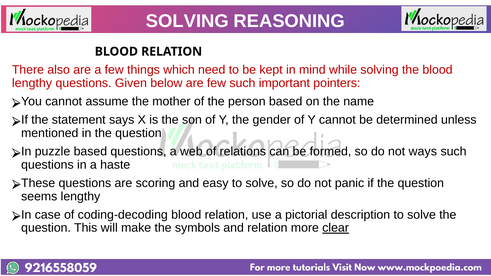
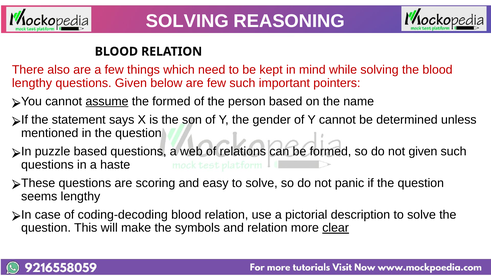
assume underline: none -> present (107, 102)
the mother: mother -> formed (171, 102)
not ways: ways -> given (423, 152)
